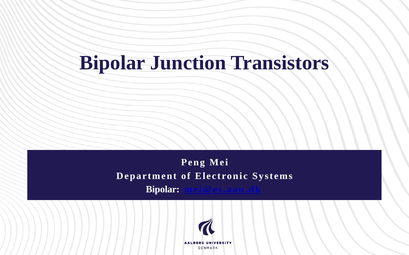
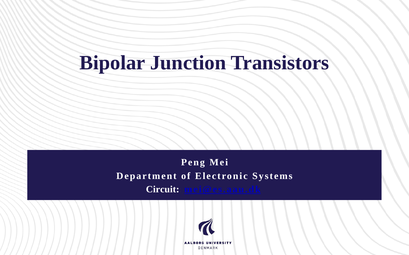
Bipolar: Bipolar -> Circuit (163, 190)
